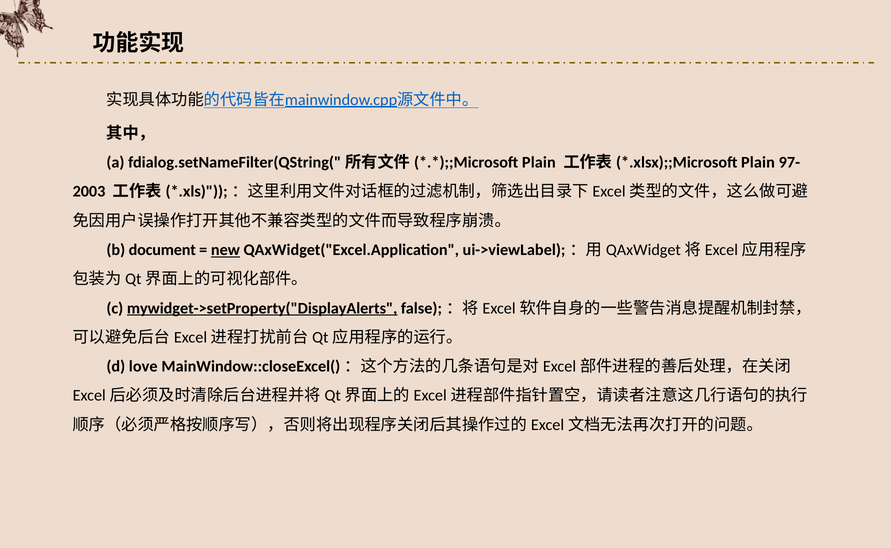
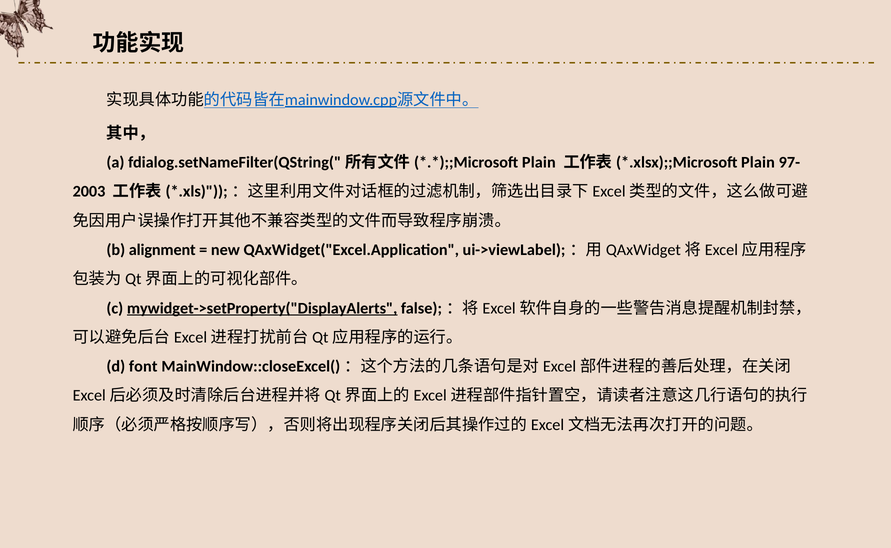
document: document -> alignment (162, 250)
new underline: present -> none (225, 250)
love: love -> font (143, 366)
